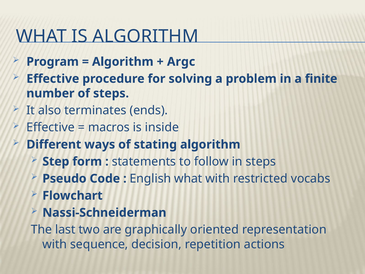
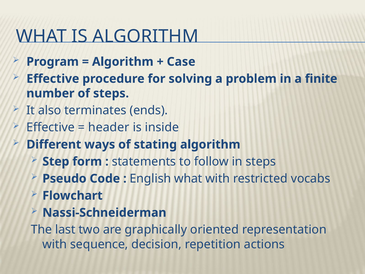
Argc: Argc -> Case (181, 62)
macros: macros -> header (109, 127)
